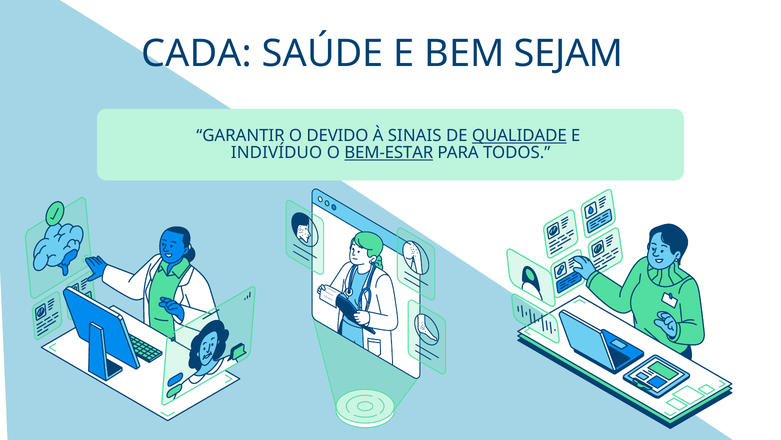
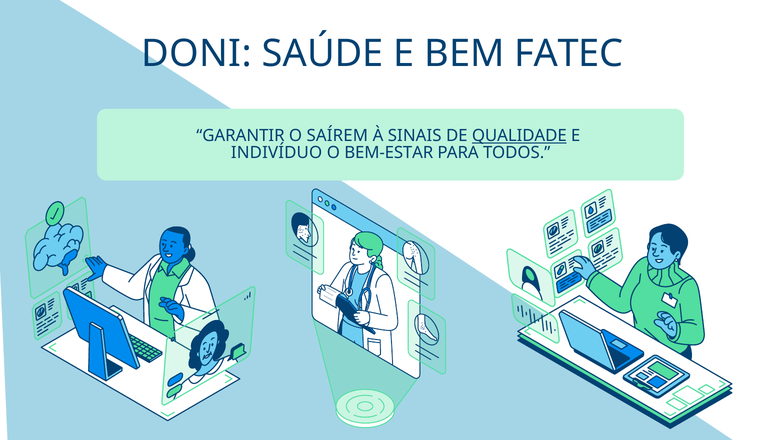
CADA: CADA -> DONI (196, 53)
SEJAM: SEJAM -> FATEC (569, 53)
DEVIDO: DEVIDO -> SAÍREM (337, 136)
BEM-ESTAR underline: present -> none (389, 152)
